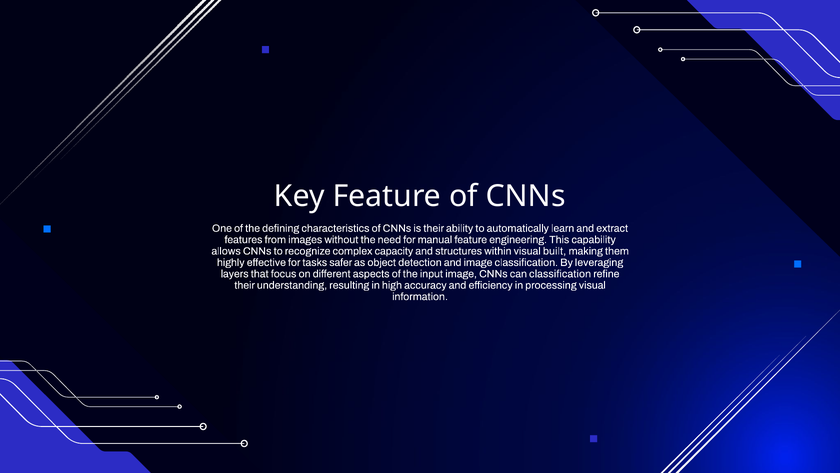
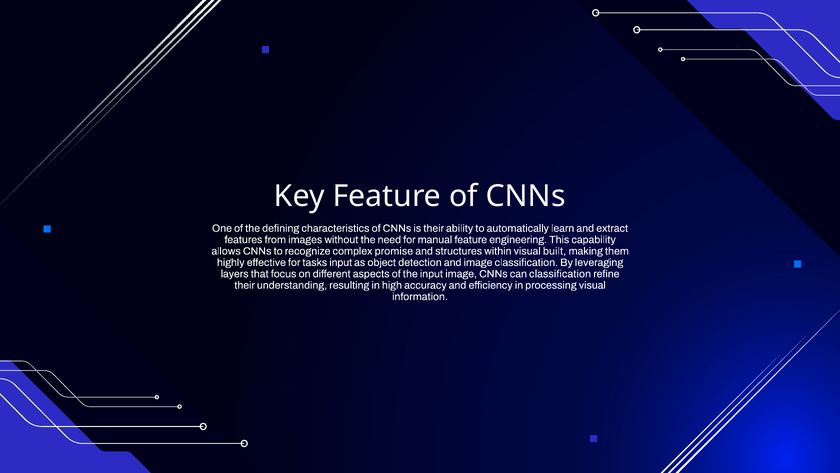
capacity: capacity -> promise (394, 251)
tasks safer: safer -> input (341, 262)
